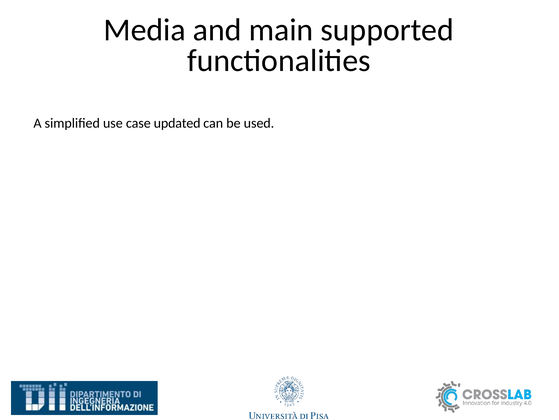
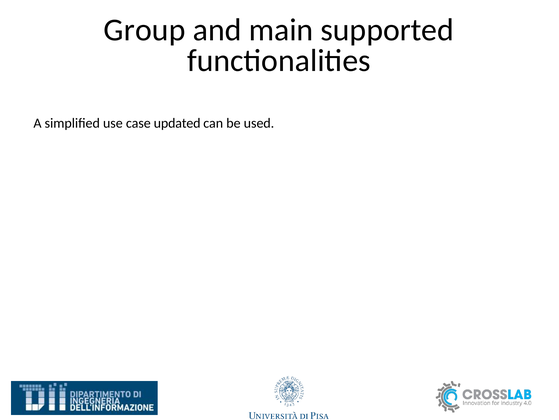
Media: Media -> Group (145, 30)
